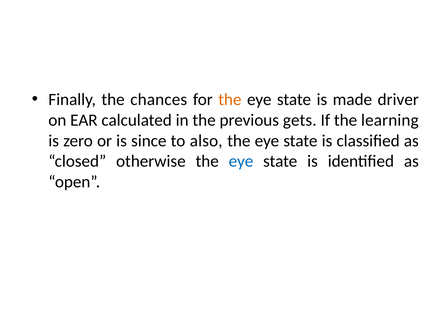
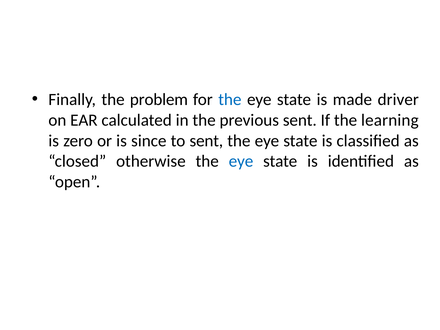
chances: chances -> problem (159, 100)
the colour: orange -> blue (230, 100)
previous gets: gets -> sent (300, 120)
to also: also -> sent (206, 141)
